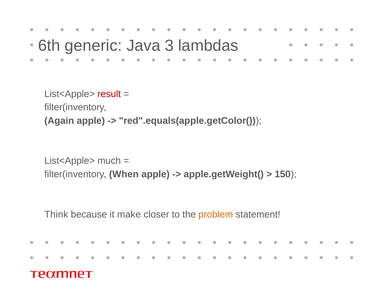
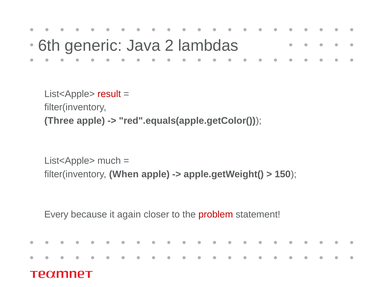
3: 3 -> 2 (169, 46)
Again: Again -> Three (59, 121)
Think: Think -> Every (56, 215)
make: make -> again (129, 215)
problem colour: orange -> red (216, 215)
